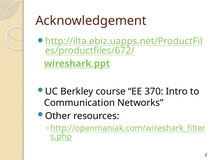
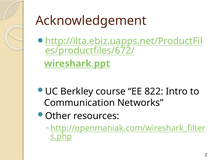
370: 370 -> 822 (154, 91)
